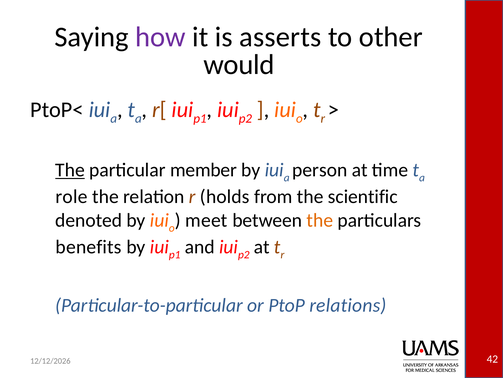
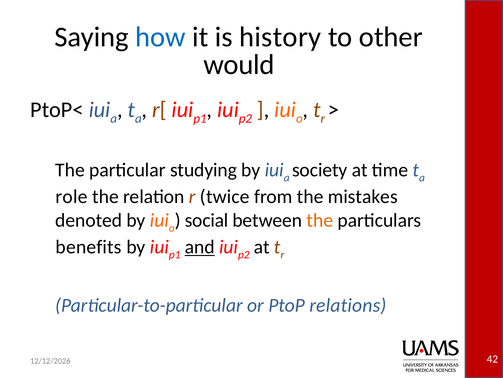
how colour: purple -> blue (160, 37)
asserts: asserts -> history (280, 37)
The underline: present -> none (70, 170)
member: member -> studying (203, 170)
person: person -> society (320, 170)
holds: holds -> twice (225, 196)
scientific: scientific -> mistakes (363, 196)
meet: meet -> social (207, 220)
and underline: none -> present (200, 247)
